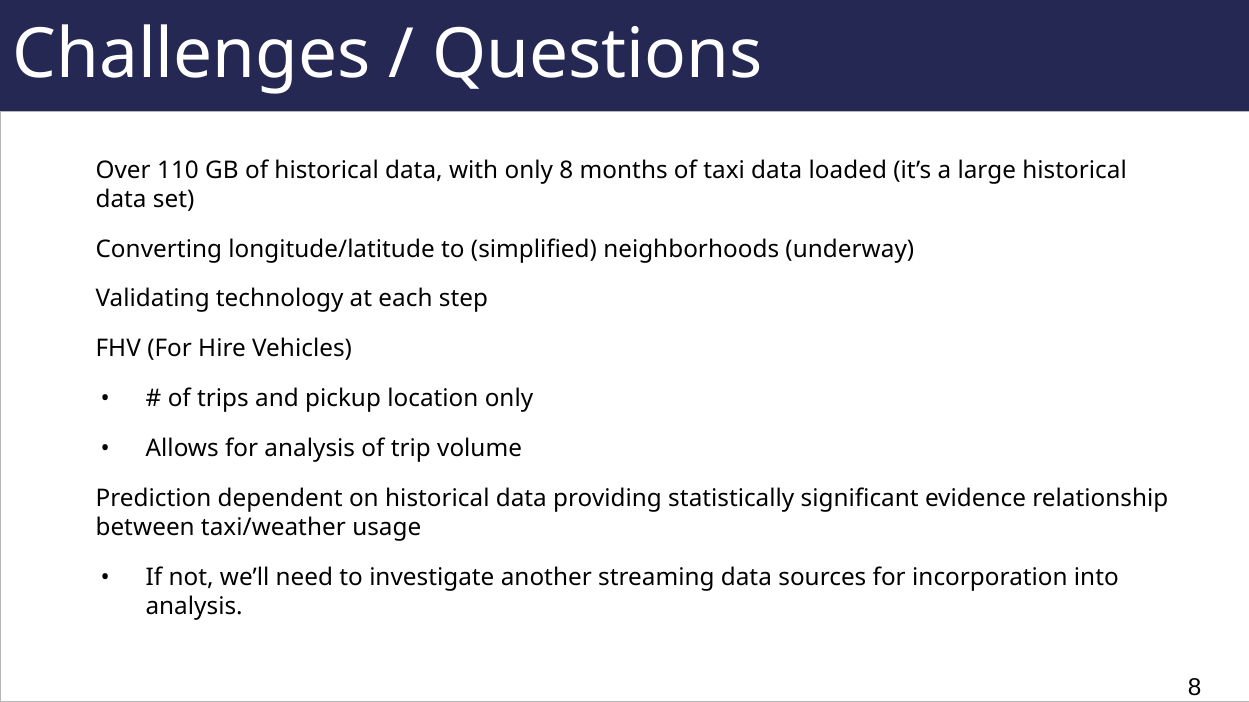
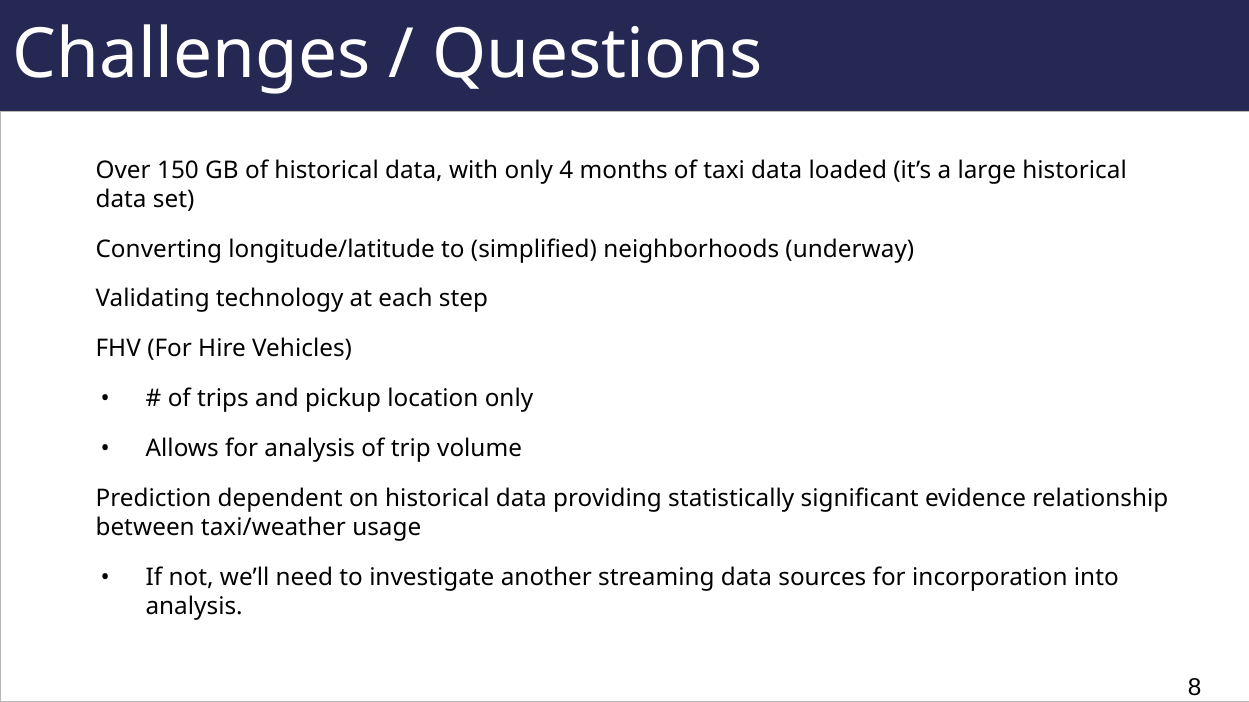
110: 110 -> 150 (178, 170)
only 8: 8 -> 4 (566, 170)
